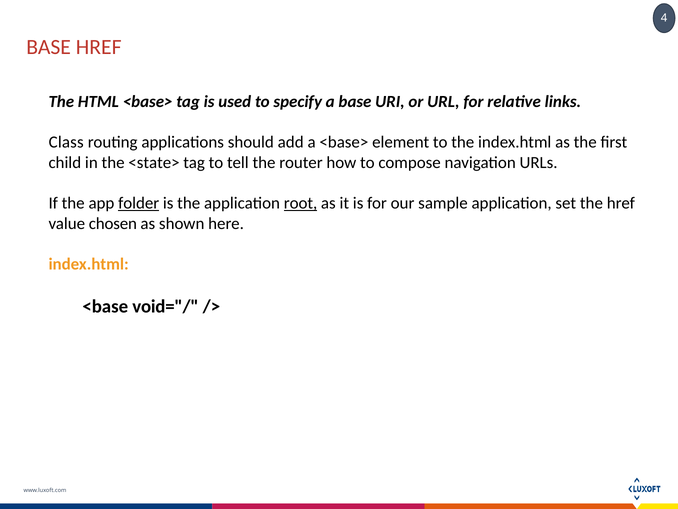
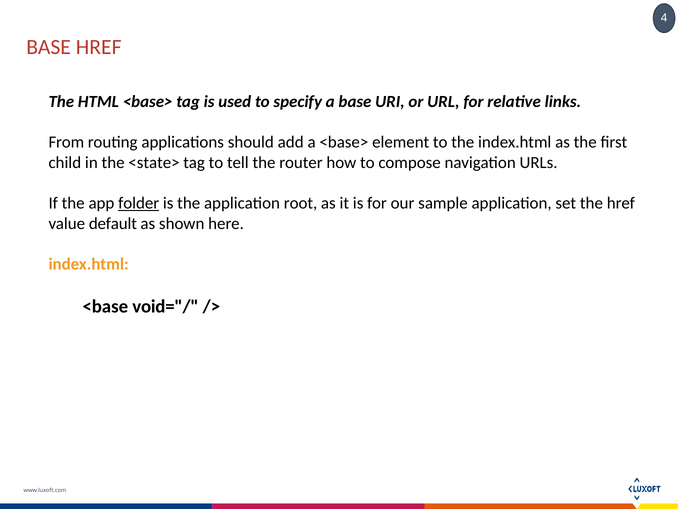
Class: Class -> From (66, 142)
root underline: present -> none (301, 203)
chosen: chosen -> default (113, 223)
